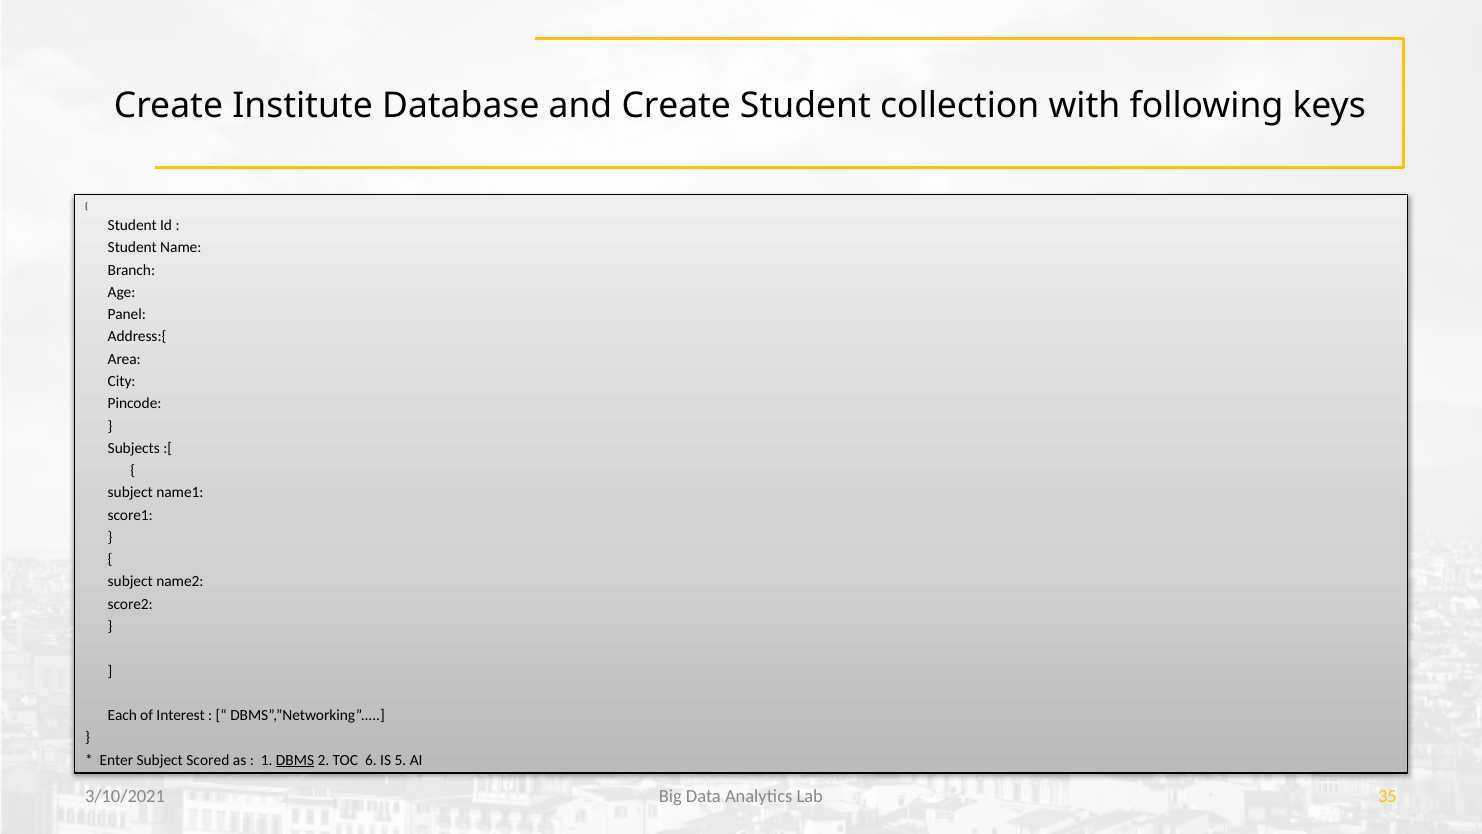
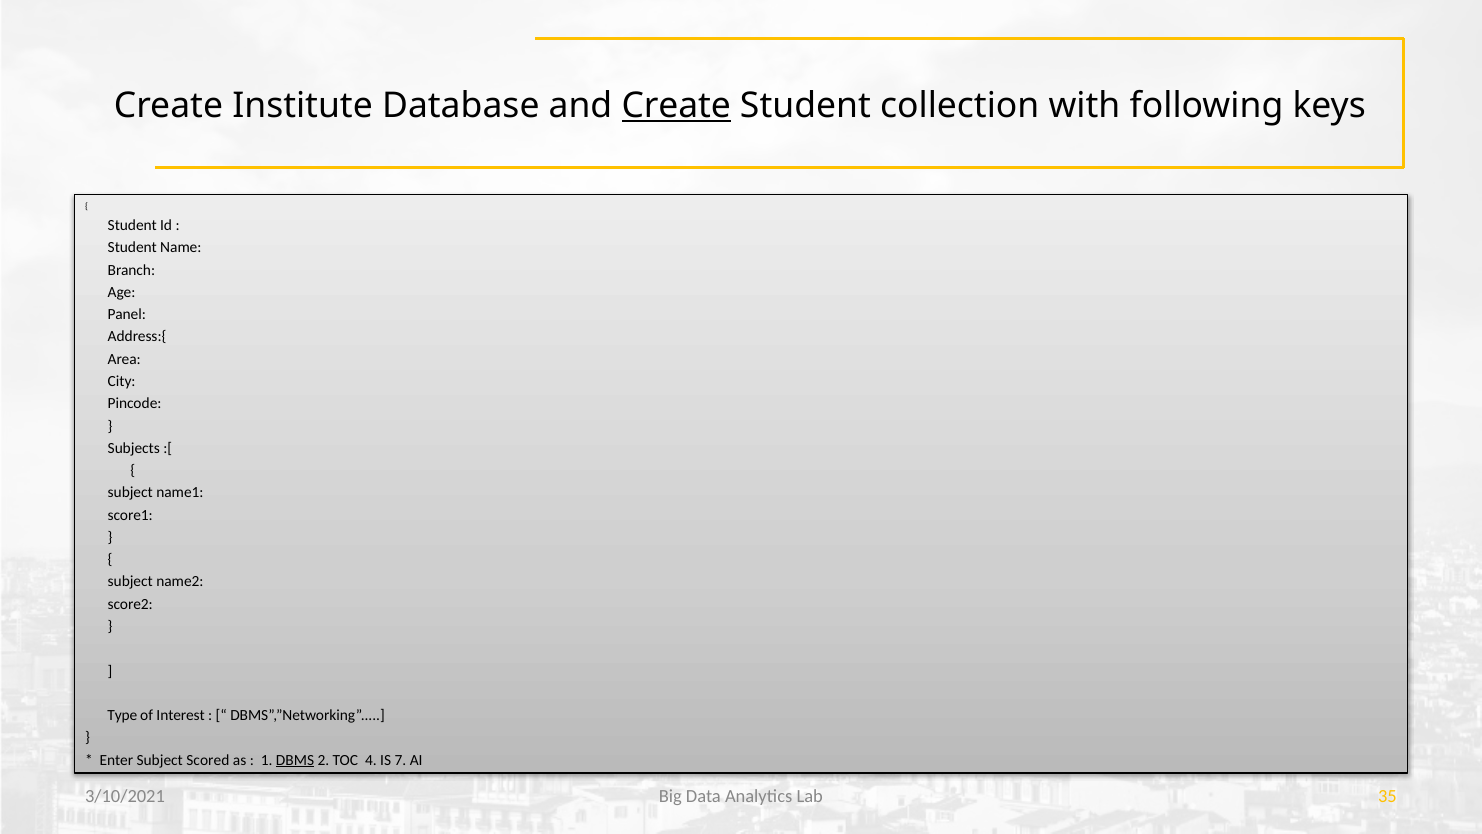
Create underline: none -> present (676, 105)
Each: Each -> Type (122, 715)
6: 6 -> 4 (371, 760)
5: 5 -> 7 (401, 760)
